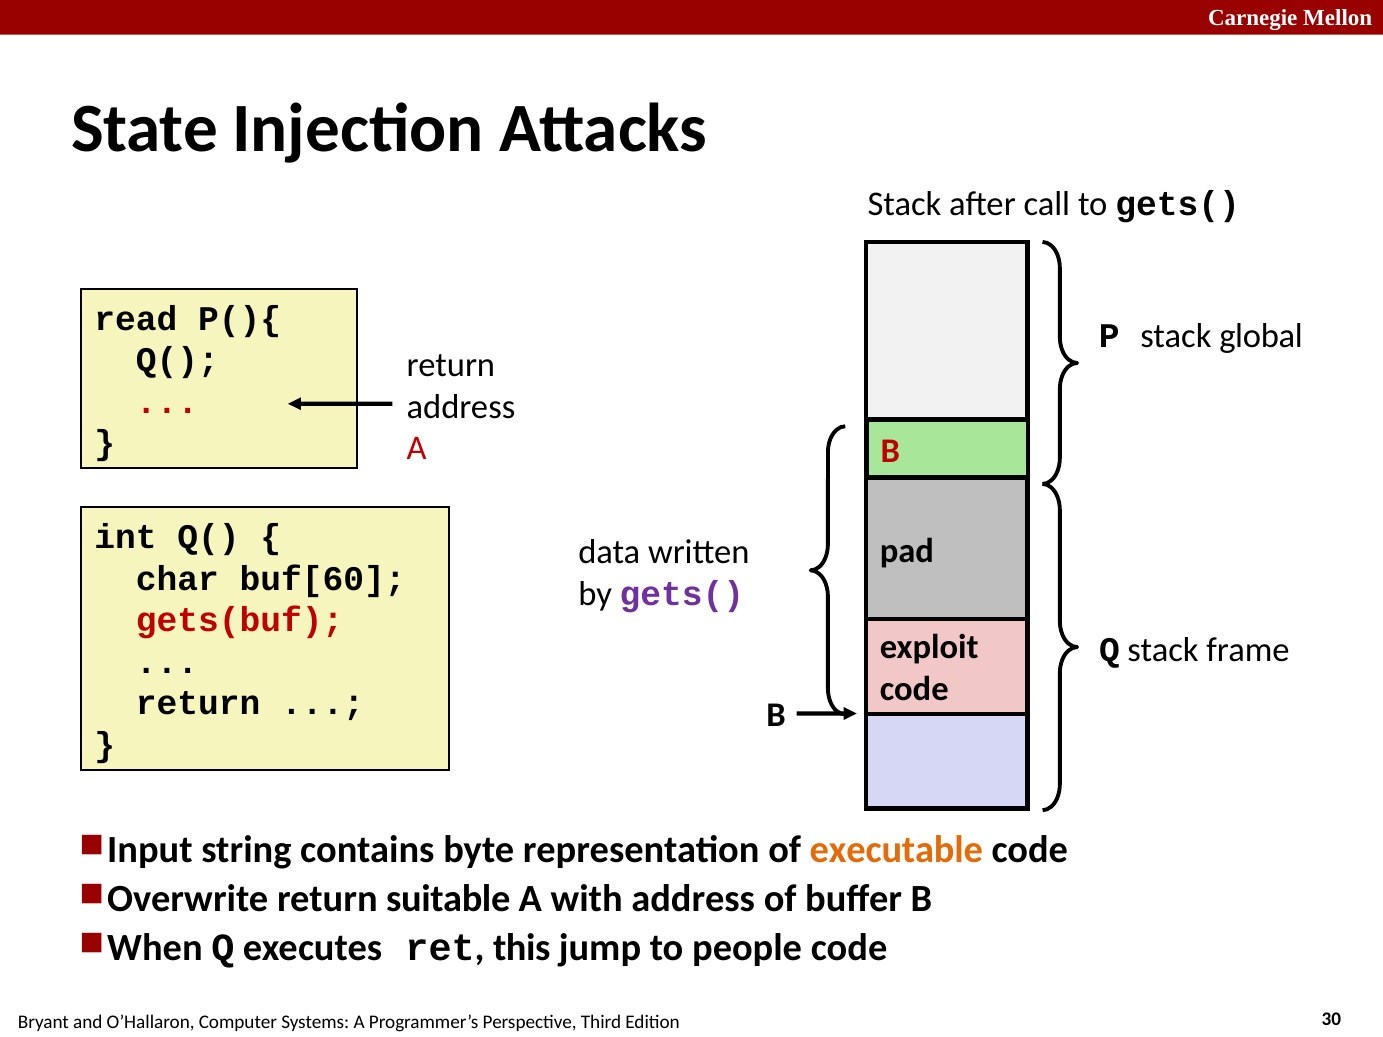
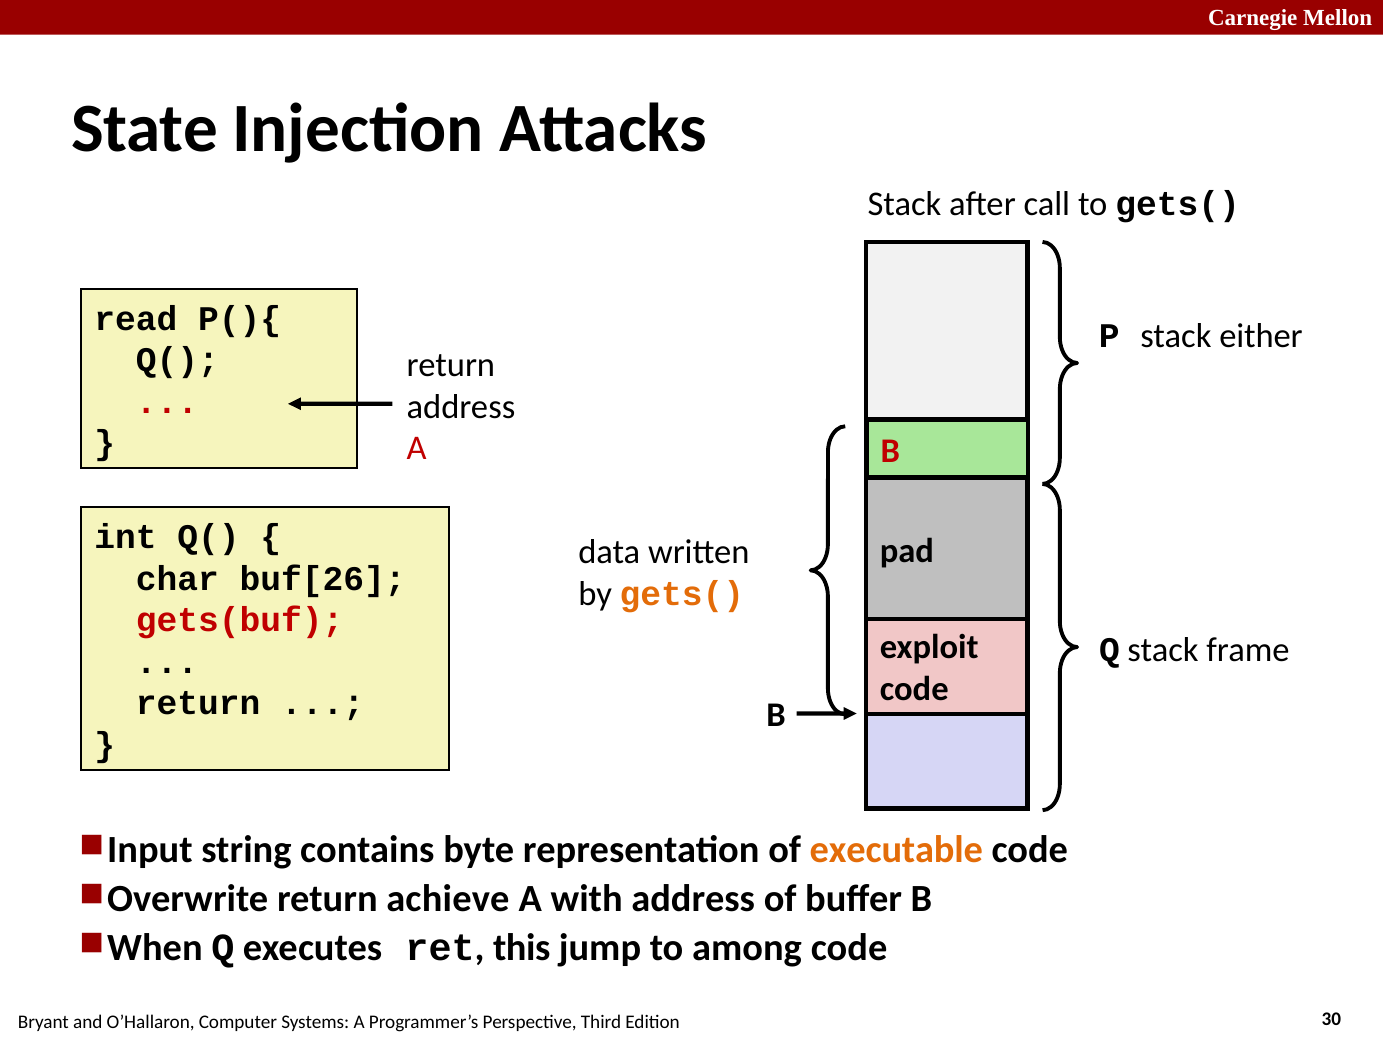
global: global -> either (1261, 336)
buf[60: buf[60 -> buf[26 (323, 579)
gets( colour: purple -> orange (682, 594)
suitable: suitable -> achieve (448, 899)
people: people -> among (747, 948)
